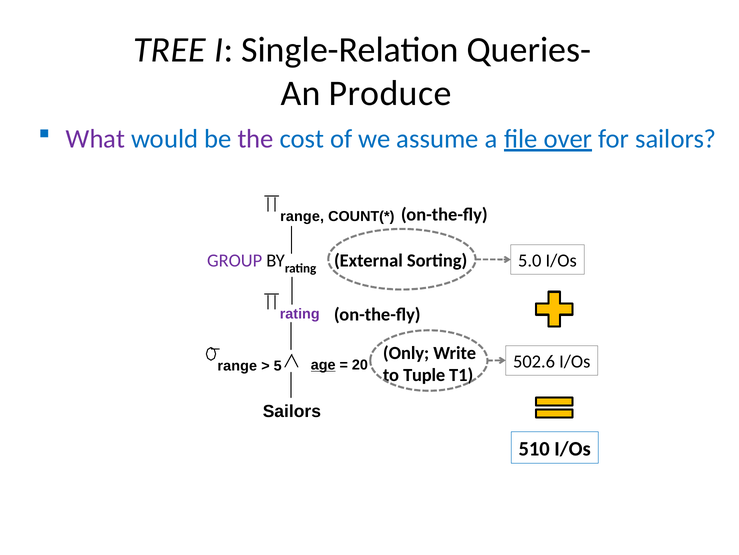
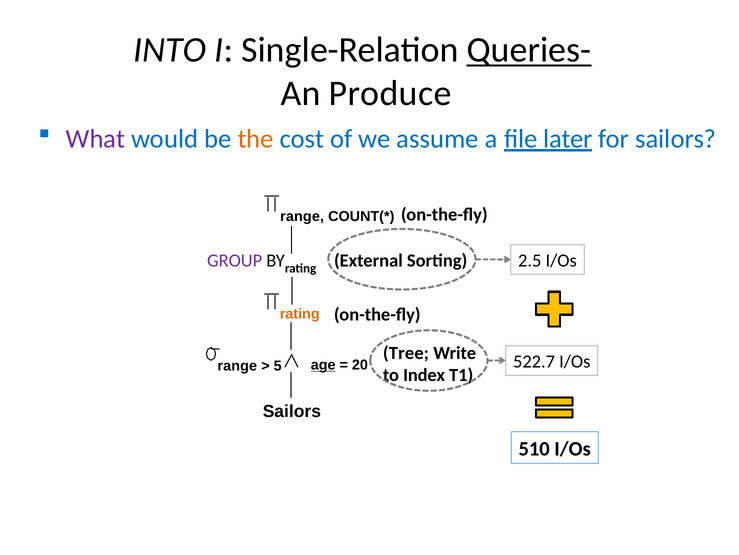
TREE: TREE -> INTO (170, 50)
Queries- underline: none -> present (529, 50)
the colour: purple -> orange (256, 139)
over: over -> later (568, 139)
5.0: 5.0 -> 2.5 (530, 260)
rating colour: purple -> orange (300, 314)
Only: Only -> Tree (406, 353)
502.6: 502.6 -> 522.7 (534, 361)
Tuple: Tuple -> Index (424, 375)
